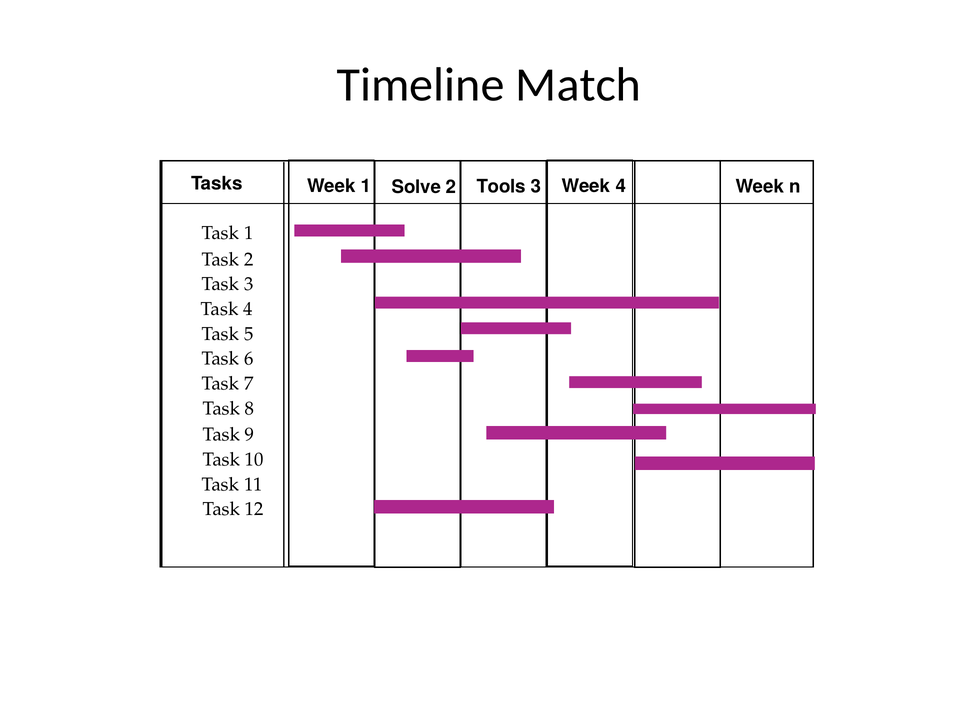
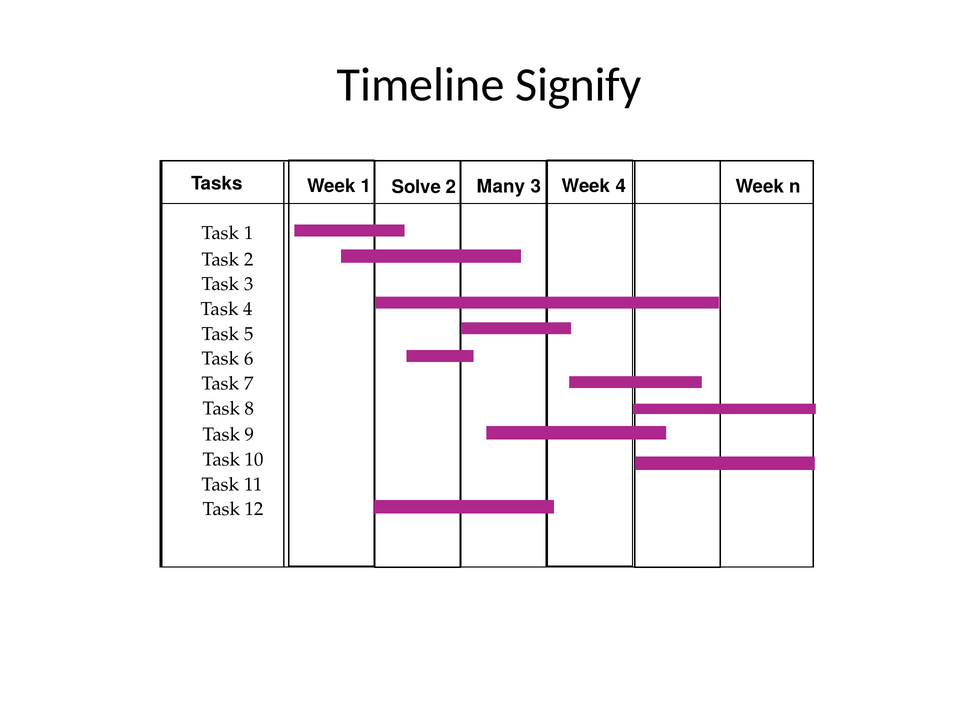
Match: Match -> Signify (578, 85)
Tools: Tools -> Many (501, 187)
